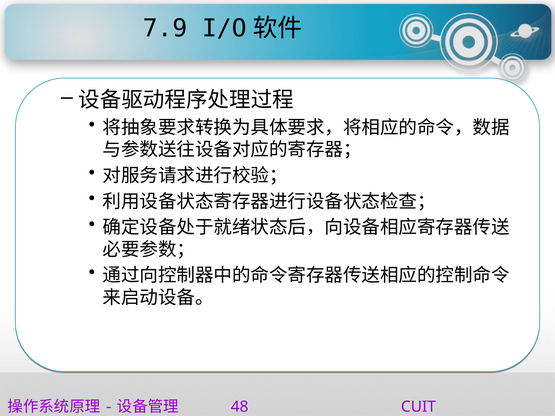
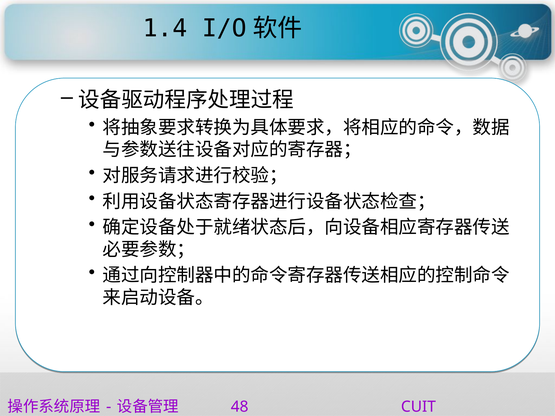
7.9: 7.9 -> 1.4 (165, 28)
